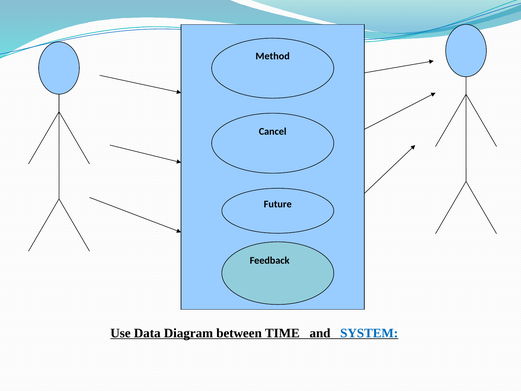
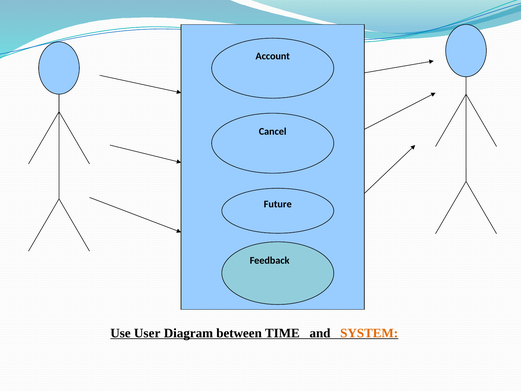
Method: Method -> Account (273, 56)
Data: Data -> User (147, 333)
SYSTEM colour: blue -> orange (369, 333)
